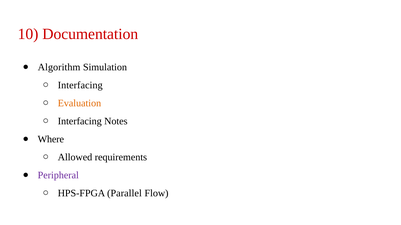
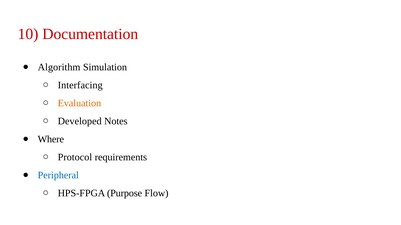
Interfacing: Interfacing -> Developed (80, 121)
Allowed: Allowed -> Protocol (75, 158)
Peripheral colour: purple -> blue (58, 176)
Parallel: Parallel -> Purpose (125, 194)
